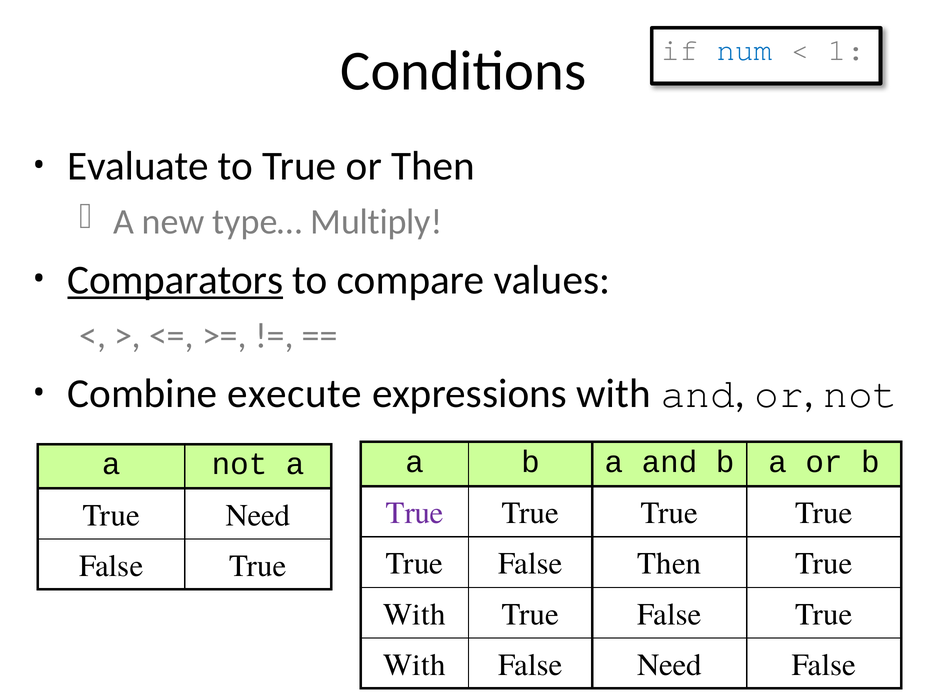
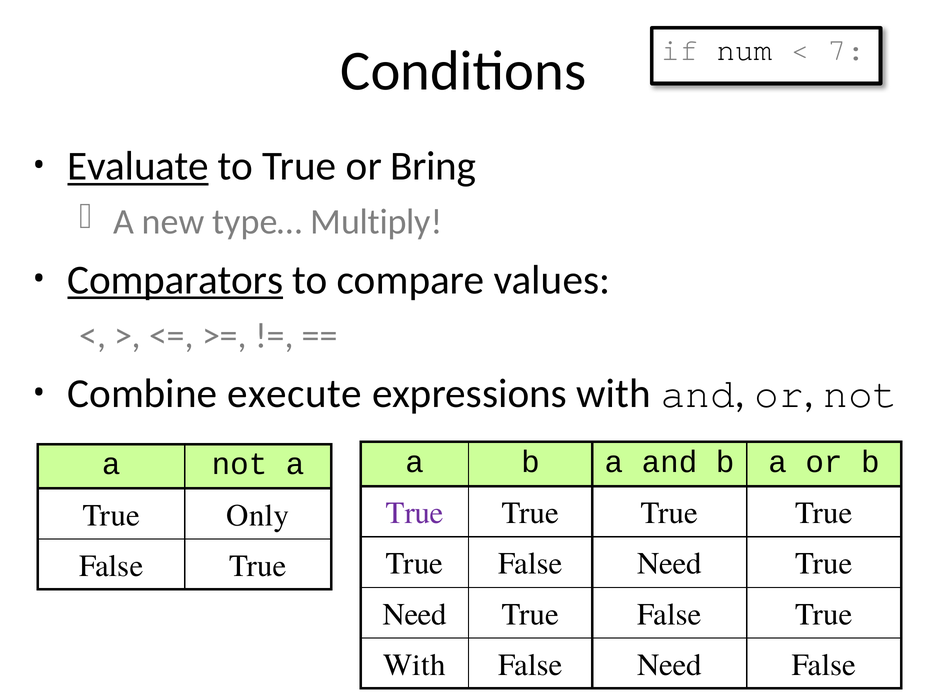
num colour: blue -> black (745, 50)
1: 1 -> 7 (847, 50)
Evaluate underline: none -> present (138, 166)
or Then: Then -> Bring (433, 166)
True Need: Need -> Only (258, 516)
True False Then: Then -> Need (670, 564)
With: With -> Need (415, 615)
